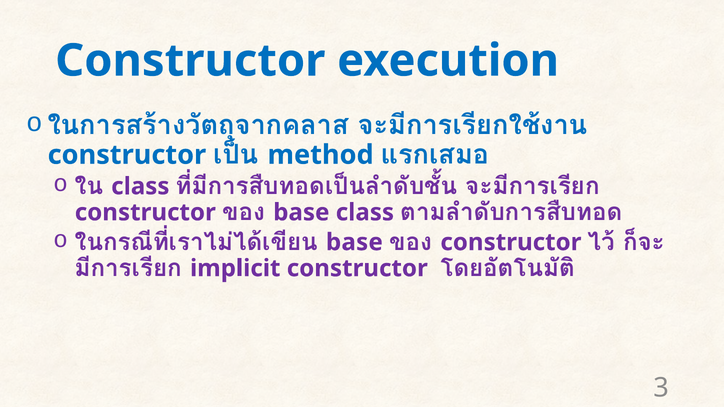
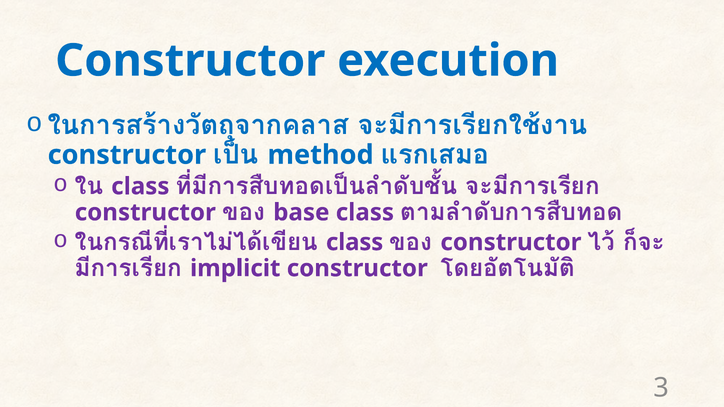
base: base -> class (355, 242)
